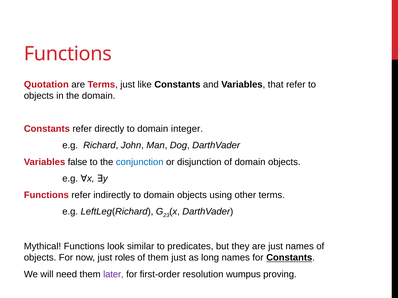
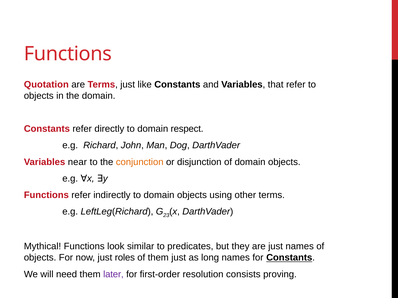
integer: integer -> respect (187, 129)
false: false -> near (77, 162)
conjunction colour: blue -> orange (140, 162)
wumpus: wumpus -> consists (243, 275)
